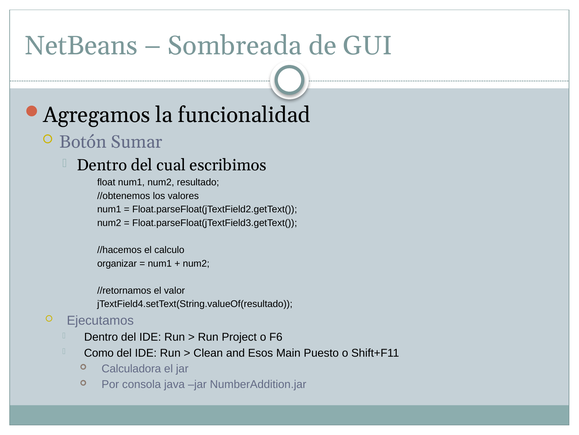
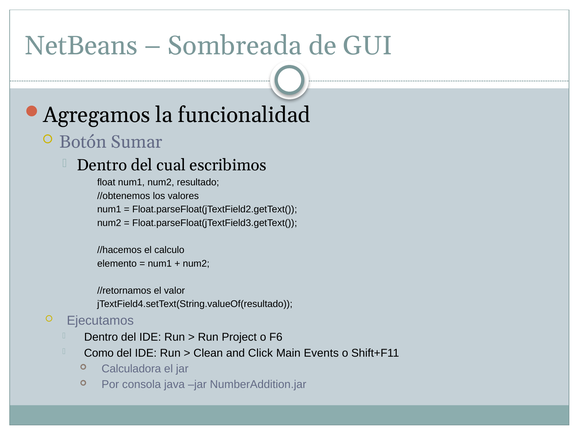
organizar: organizar -> elemento (117, 263)
Esos: Esos -> Click (260, 352)
Puesto: Puesto -> Events (321, 352)
